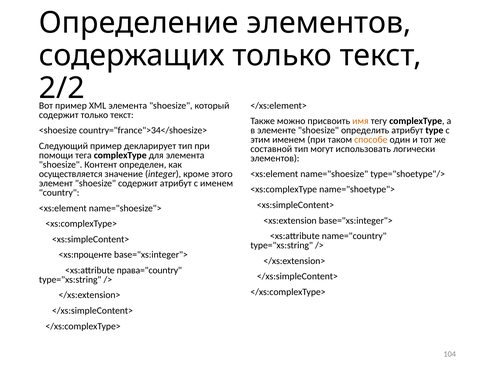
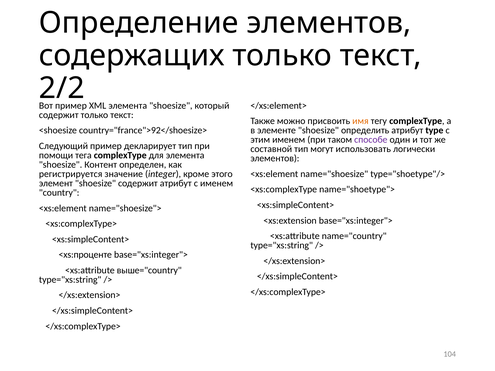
country="france">34</shoesize>: country="france">34</shoesize> -> country="france">92</shoesize> (143, 130)
способе colour: orange -> purple (371, 140)
осуществляется: осуществляется -> регистрируется (71, 174)
права="country: права="country -> выше="country (149, 270)
